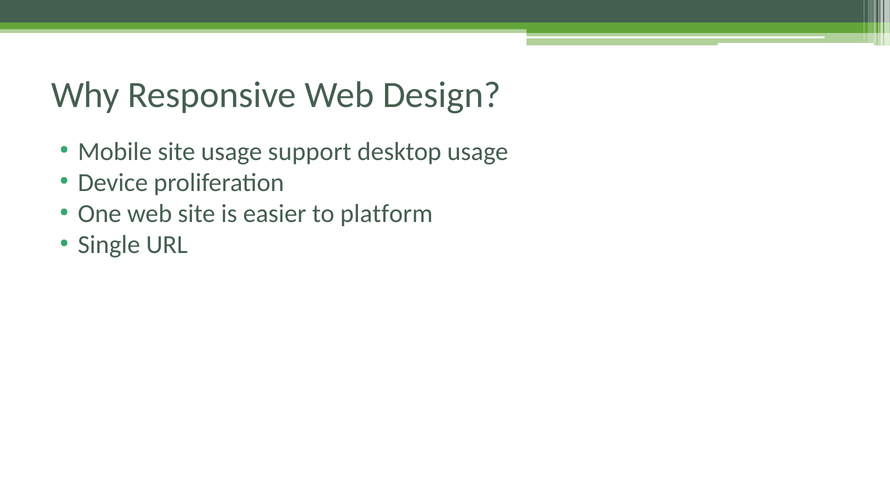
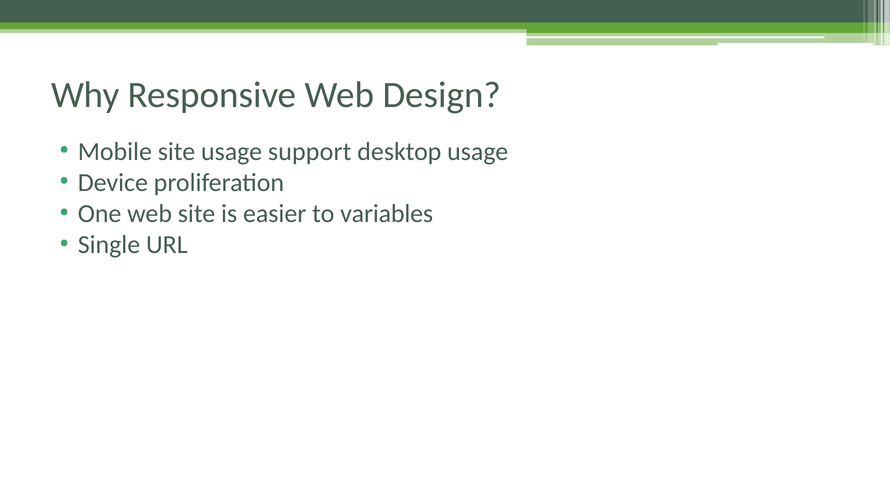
platform: platform -> variables (387, 214)
